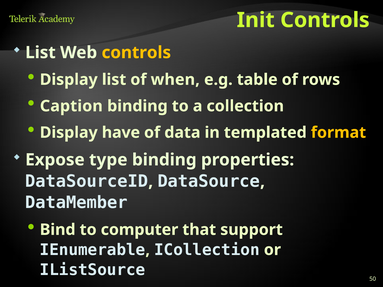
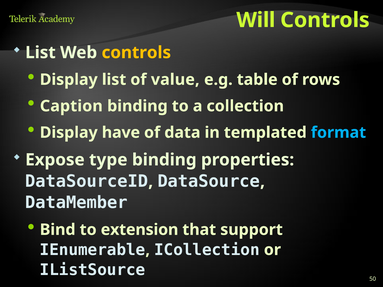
Init: Init -> Will (256, 20)
when: when -> value (175, 80)
format colour: yellow -> light blue (338, 133)
computer: computer -> extension (140, 230)
